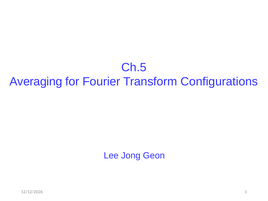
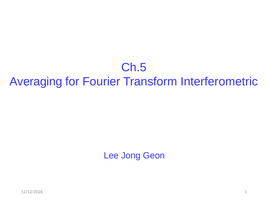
Configurations: Configurations -> Interferometric (219, 82)
